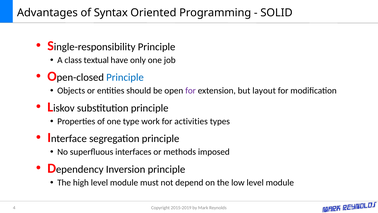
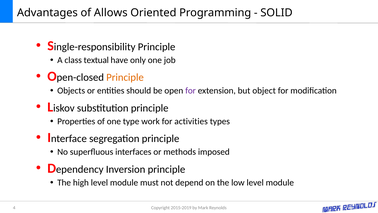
Syntax: Syntax -> Allows (111, 13)
Principle colour: blue -> orange (125, 77)
layout: layout -> object (264, 91)
